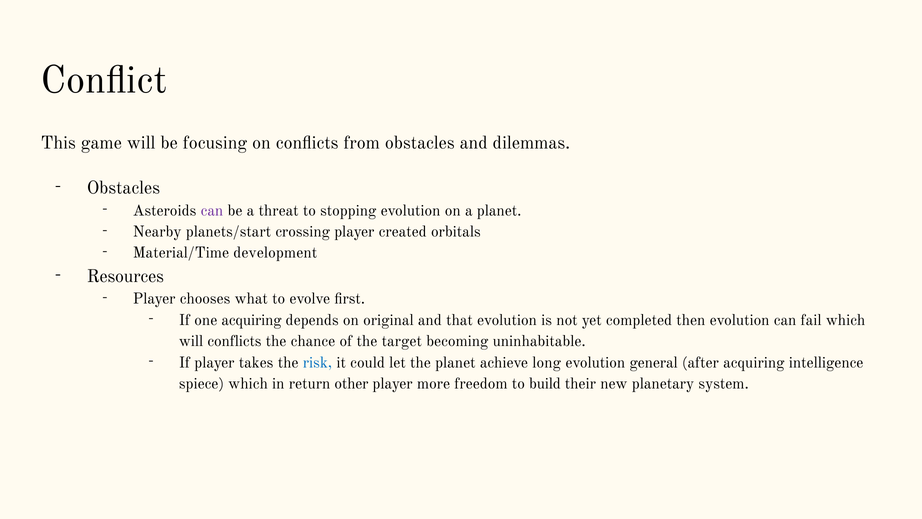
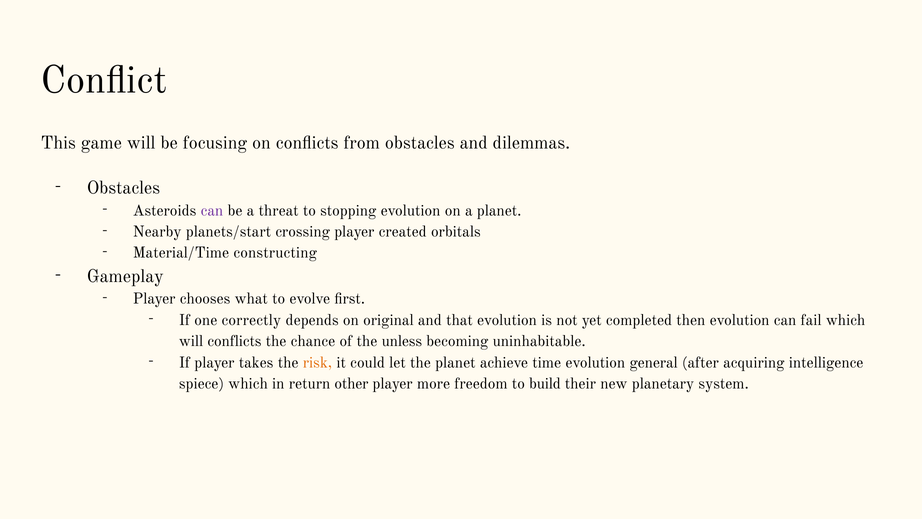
development: development -> constructing (275, 253)
Resources: Resources -> Gameplay (125, 276)
one acquiring: acquiring -> correctly (251, 320)
target: target -> unless (402, 341)
risk colour: blue -> orange (317, 362)
long: long -> time (547, 362)
